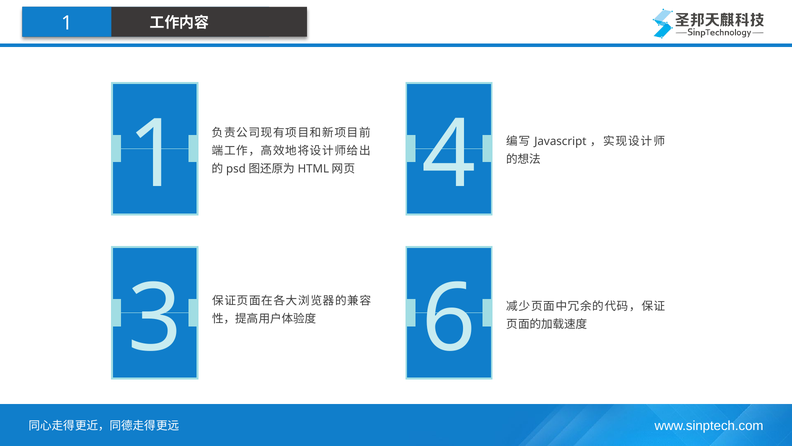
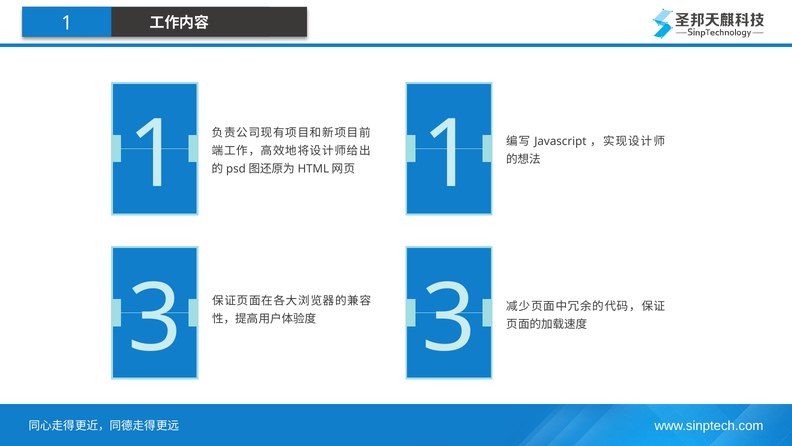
1 4: 4 -> 1 (449, 155)
3 6: 6 -> 3 (449, 318)
